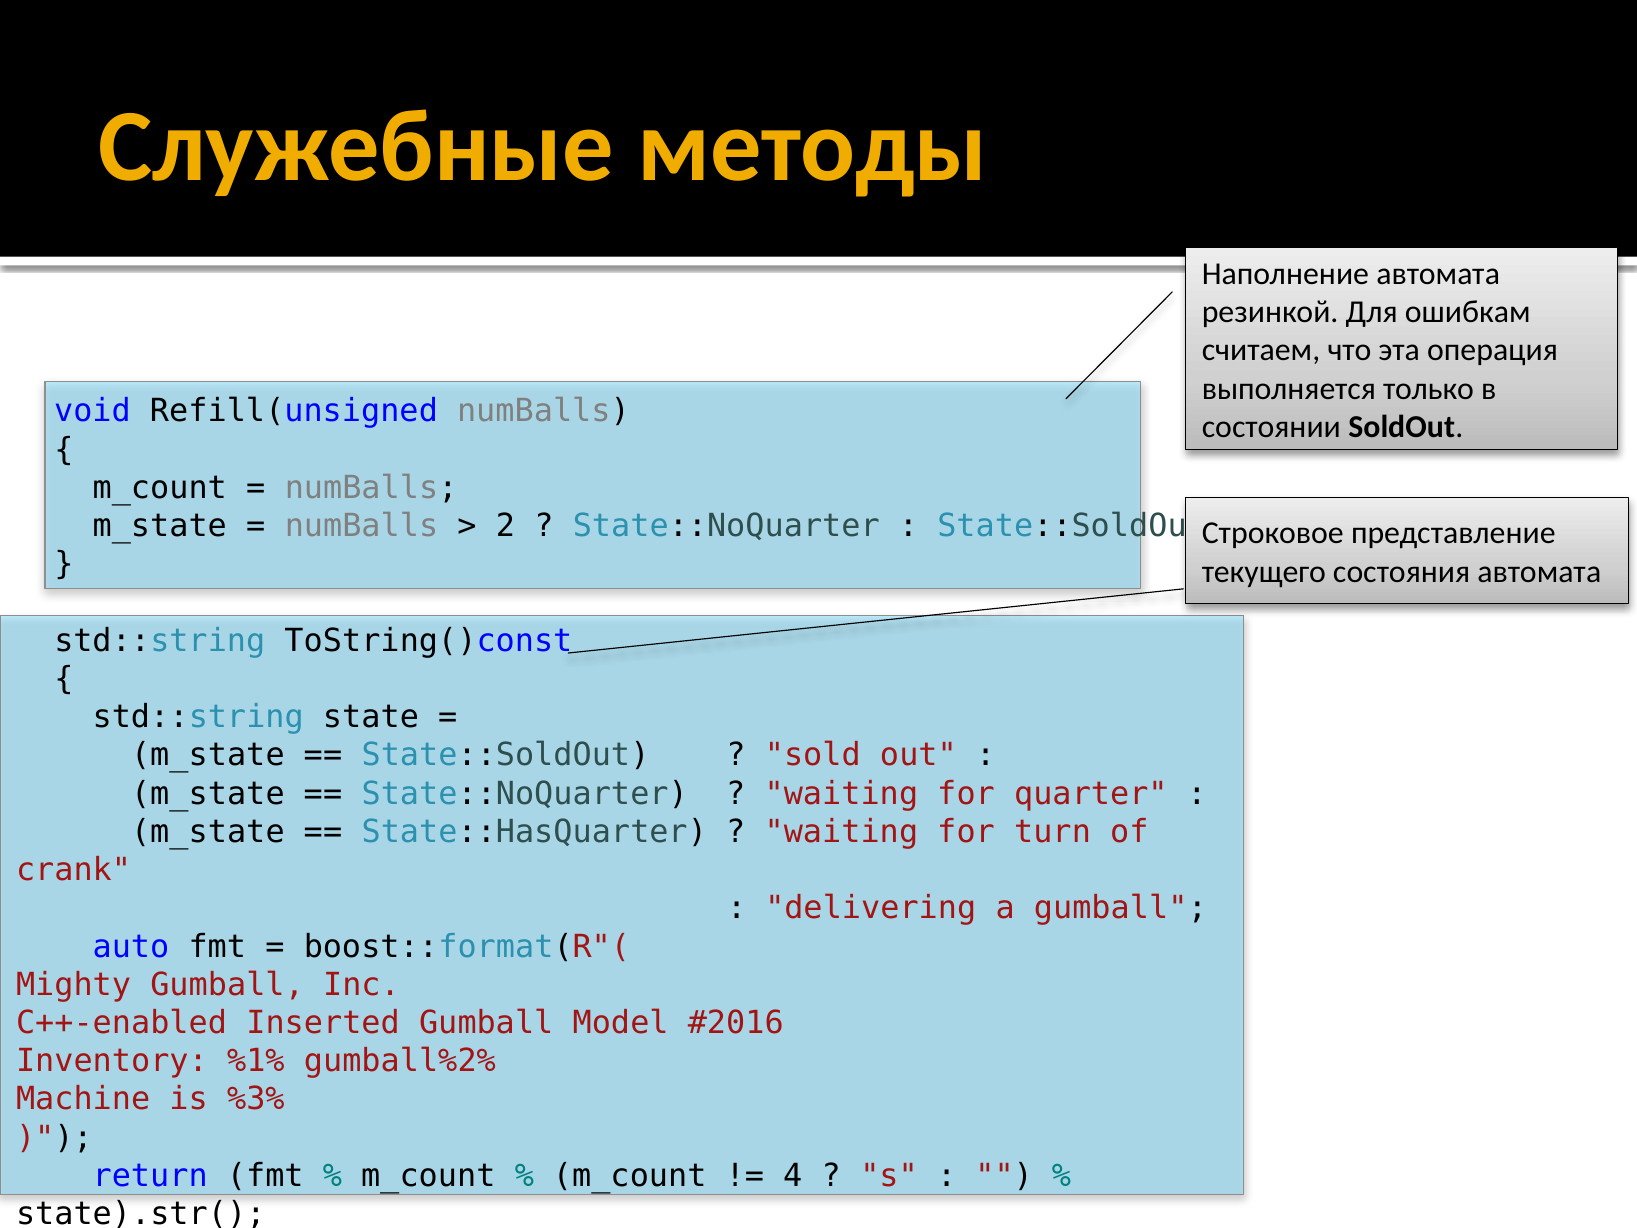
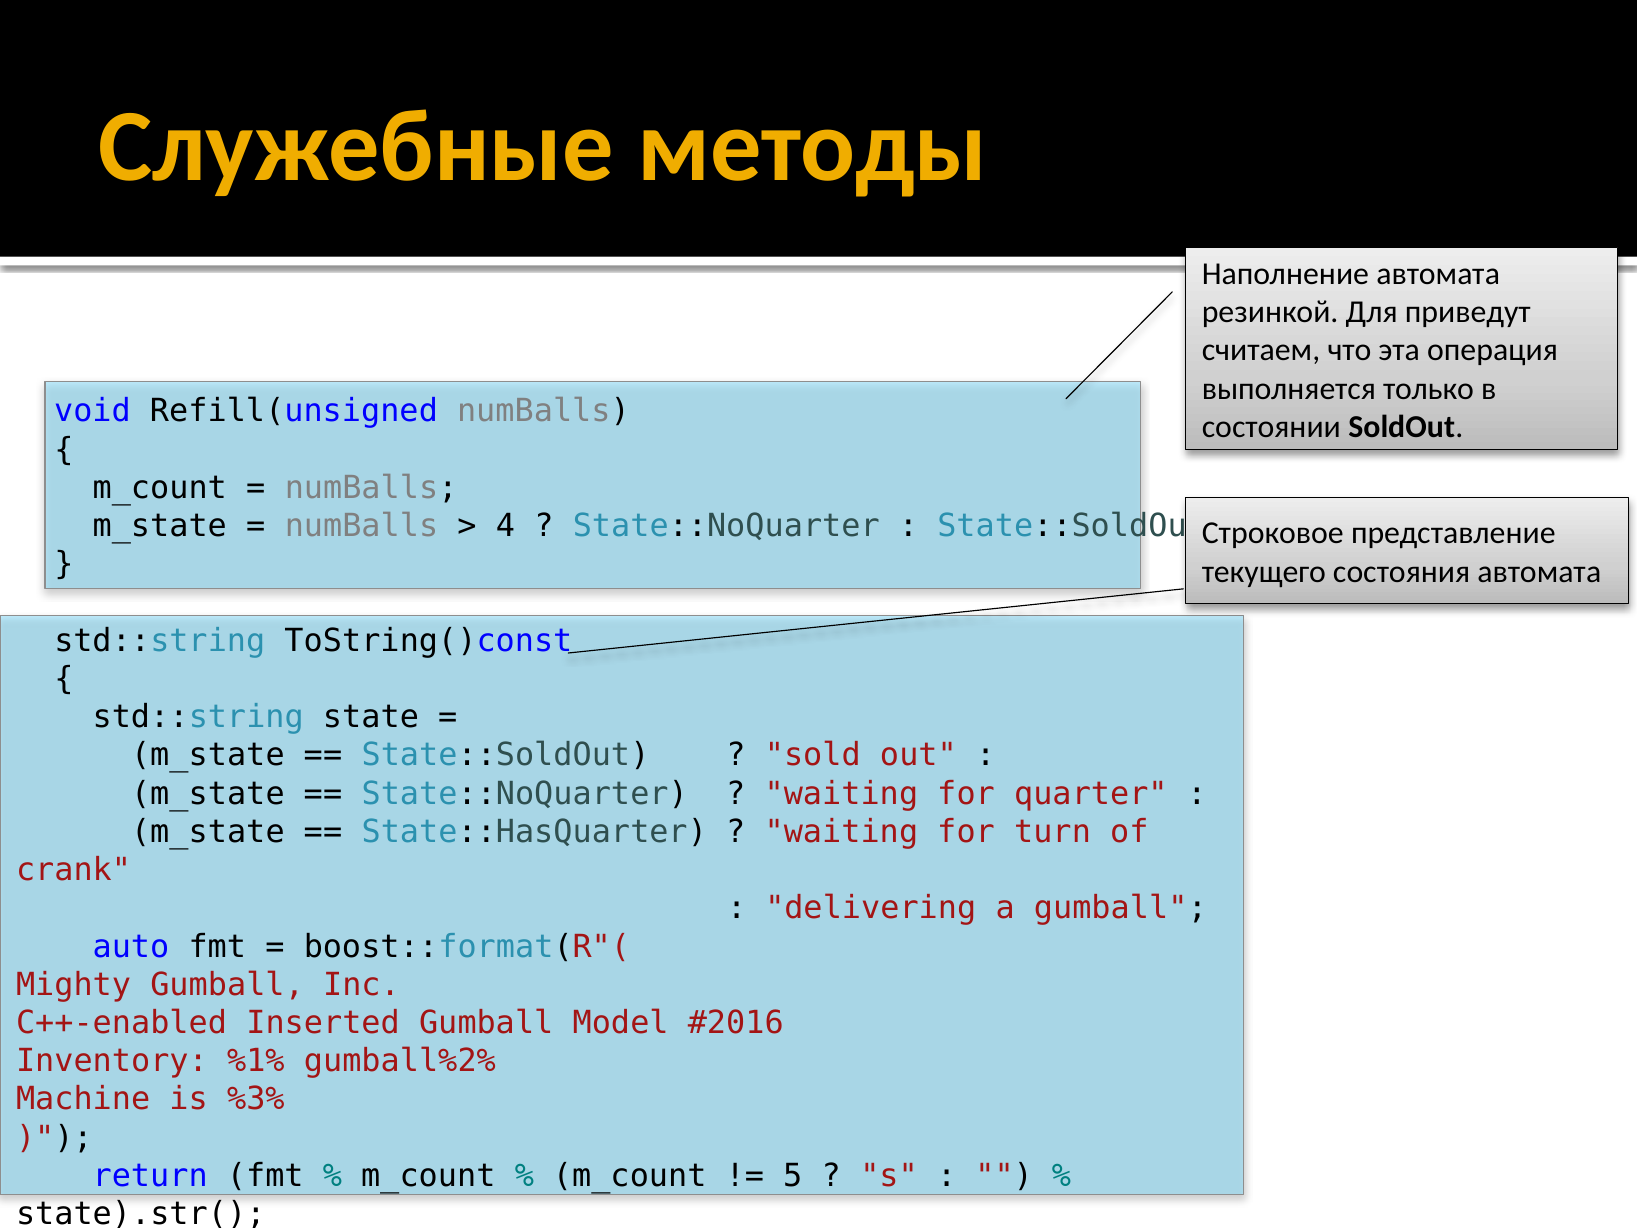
ошибкам: ошибкам -> приведут (1468, 312)
2: 2 -> 4 (505, 526)
4: 4 -> 5 (793, 1176)
